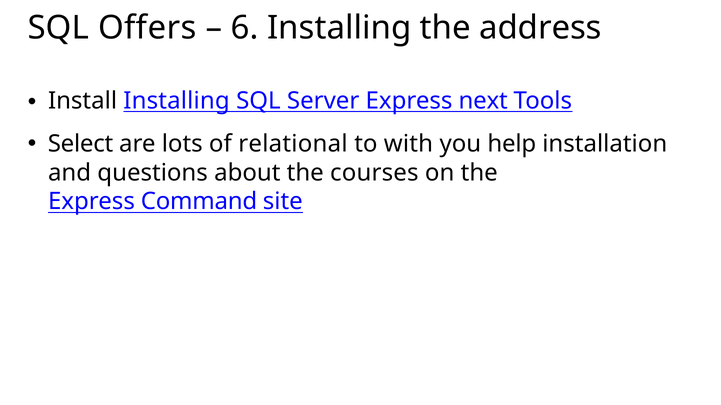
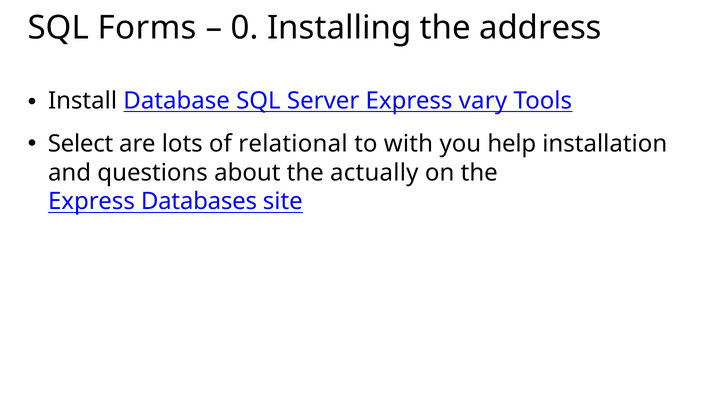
Offers: Offers -> Forms (147, 28)
6: 6 -> 0 (245, 28)
Install Installing: Installing -> Database (177, 101)
next: next -> vary (483, 101)
courses: courses -> actually (374, 173)
Command: Command -> Databases (199, 202)
